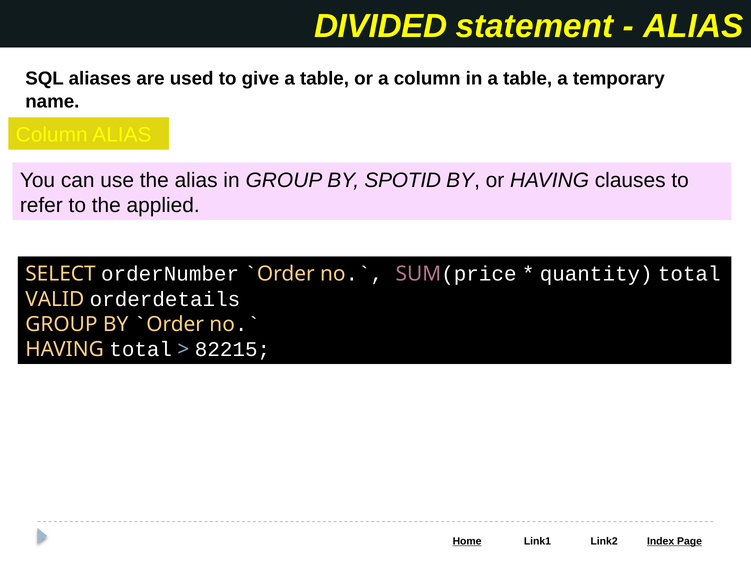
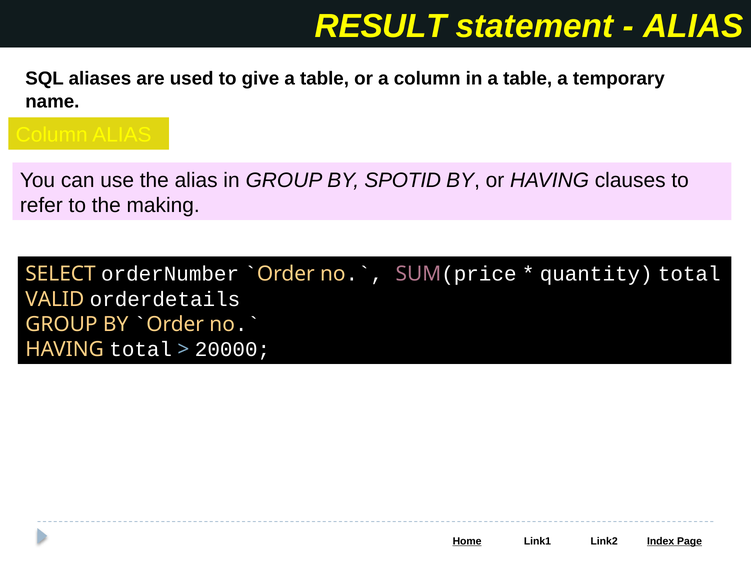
DIVIDED: DIVIDED -> RESULT (381, 26)
applied: applied -> making (163, 205)
82215: 82215 -> 20000 (232, 349)
